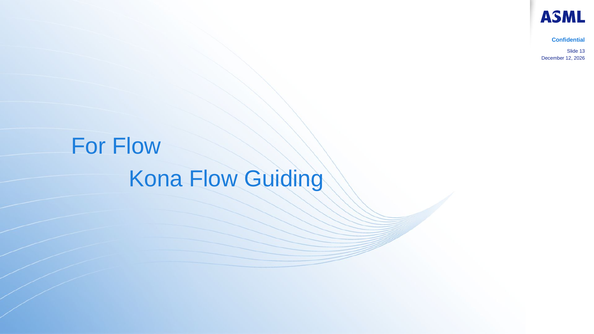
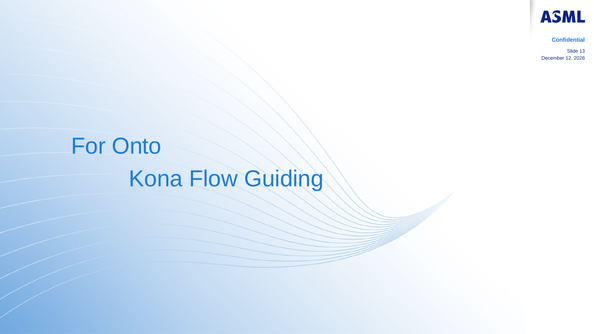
For Flow: Flow -> Onto (137, 146)
